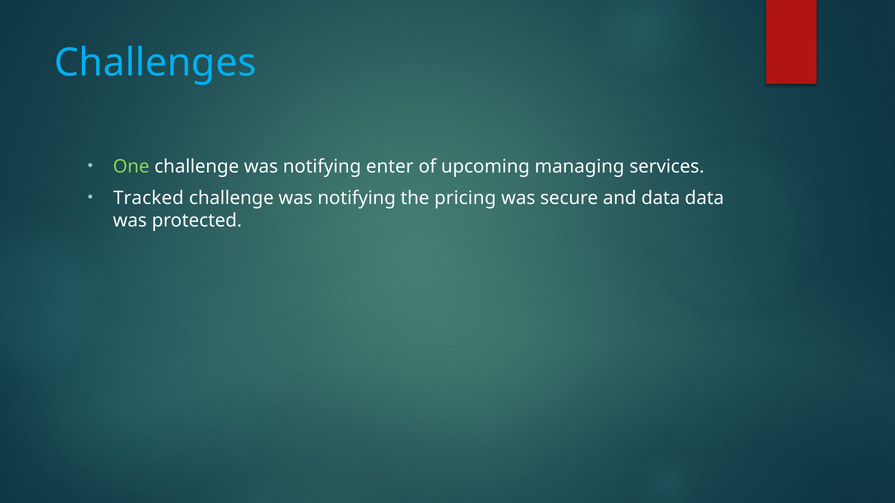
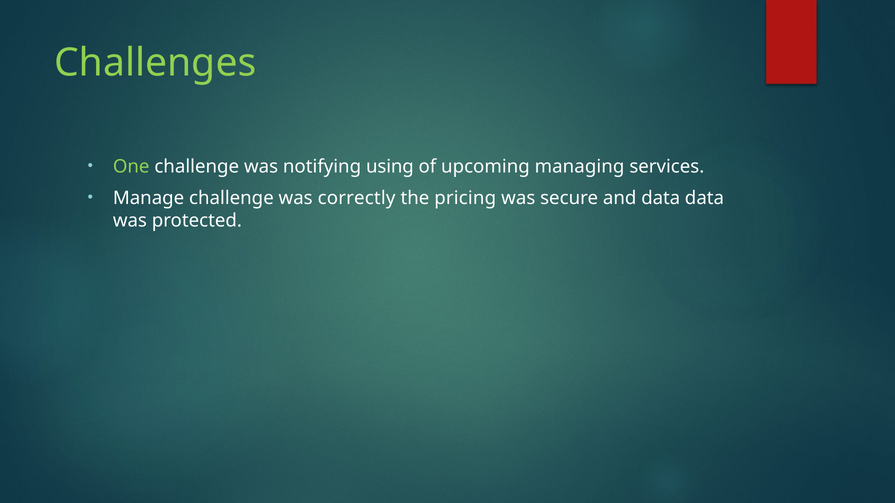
Challenges colour: light blue -> light green (155, 63)
enter: enter -> using (390, 167)
Tracked: Tracked -> Manage (149, 198)
notifying: notifying -> correctly (357, 198)
